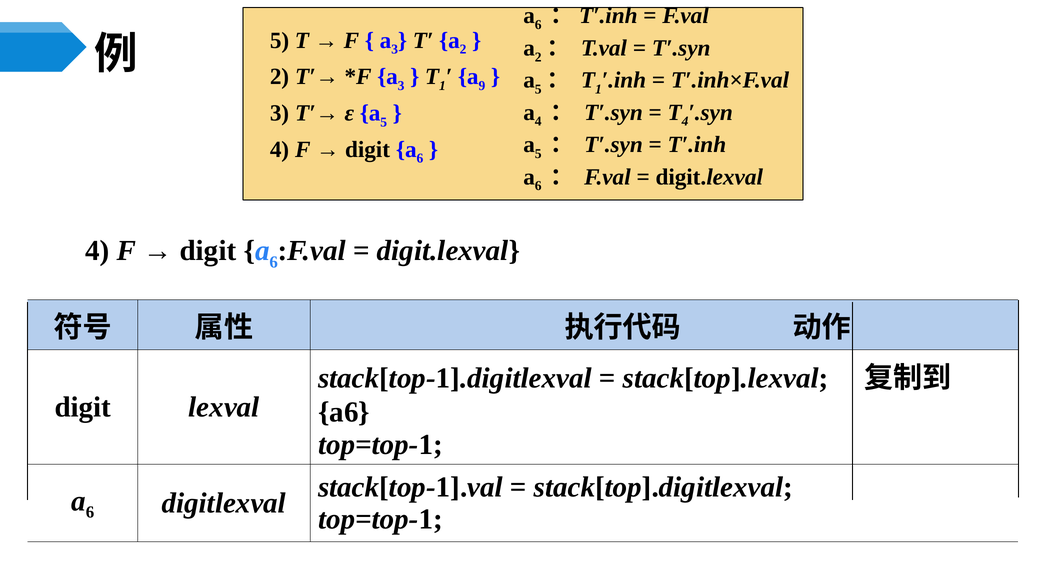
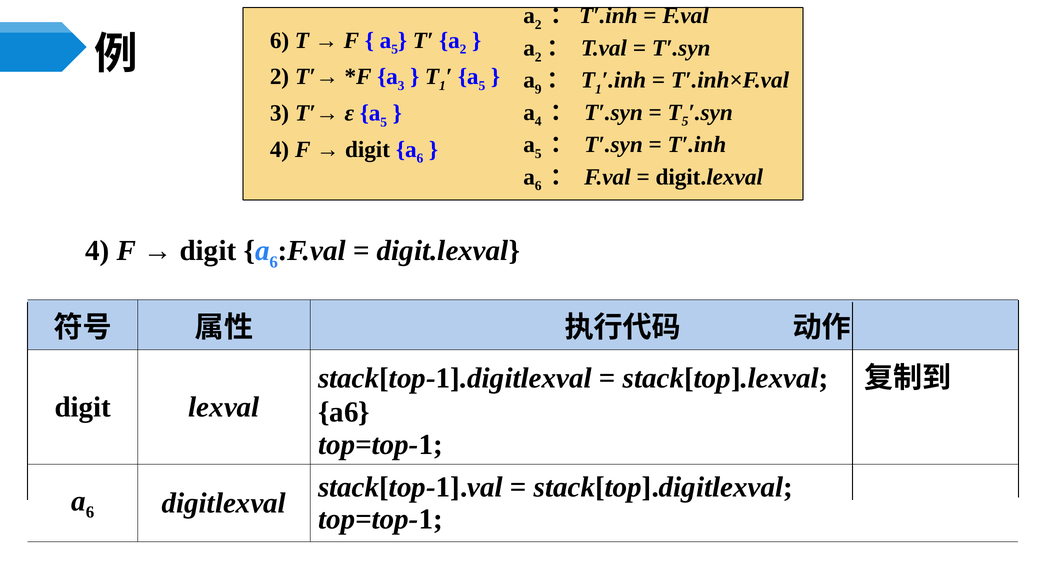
6: 6 -> 2 (538, 25)
5: 5 -> 6 (280, 40)
3: 3 -> 5 (395, 49)
9: 9 -> 5 (482, 86)
5: 5 -> 9 (538, 89)
T 4: 4 -> 5 (685, 122)
